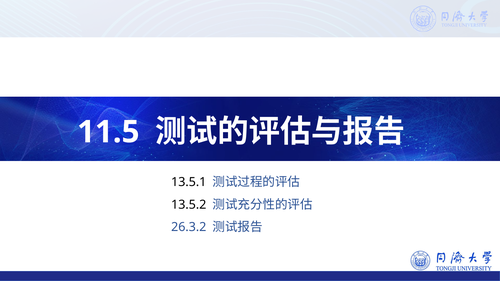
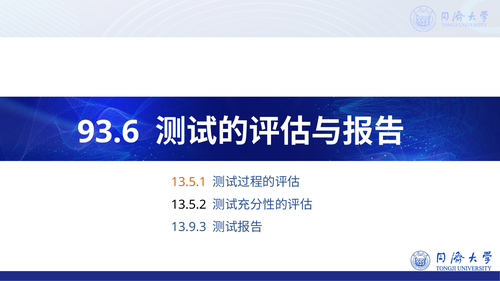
11.5: 11.5 -> 93.6 (108, 132)
13.5.1 colour: black -> orange (189, 182)
26.3.2: 26.3.2 -> 13.9.3 (189, 227)
